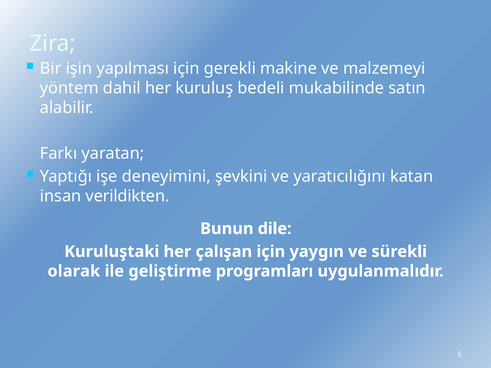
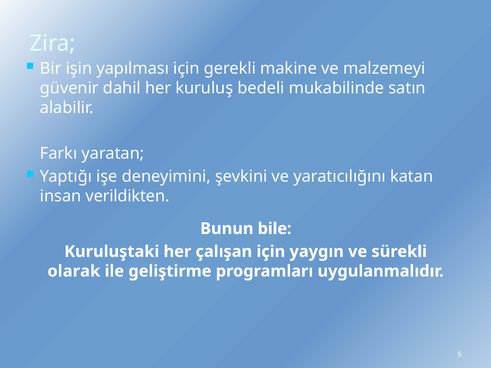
yöntem: yöntem -> güvenir (69, 88)
dile: dile -> bile (275, 229)
